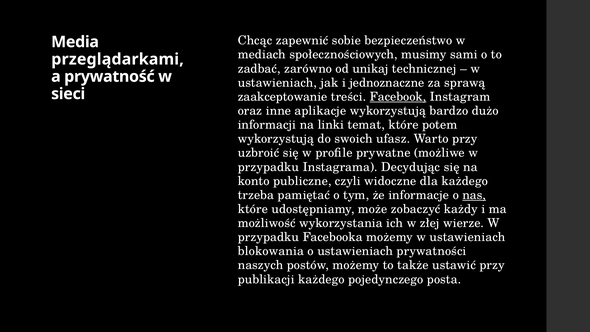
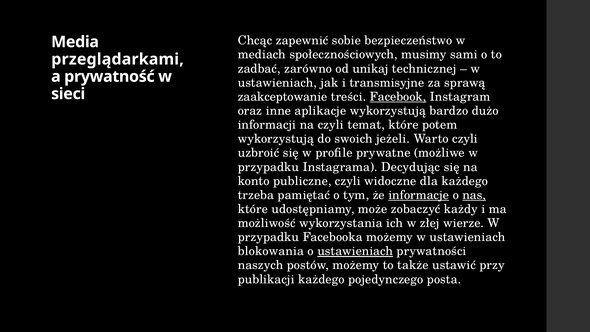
jednoznaczne: jednoznaczne -> transmisyjne (387, 83)
na linki: linki -> czyli (331, 125)
ufasz: ufasz -> jeżeli (393, 139)
Warto przy: przy -> czyli (465, 139)
informacje underline: none -> present (419, 195)
ustawieniach underline: none -> present (355, 251)
